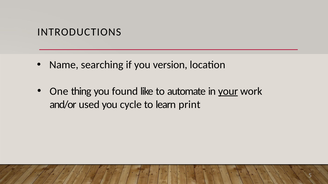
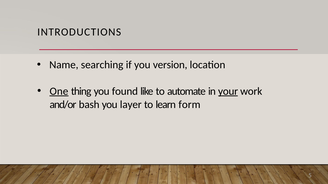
One underline: none -> present (59, 91)
used: used -> bash (89, 105)
cycle: cycle -> layer (131, 105)
print: print -> form (189, 105)
